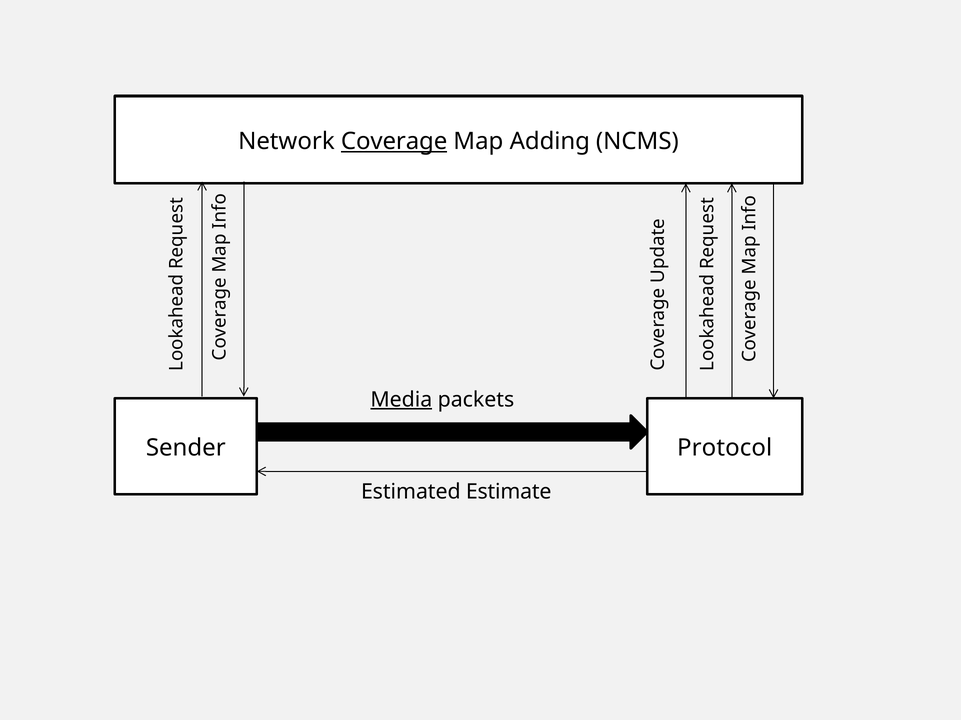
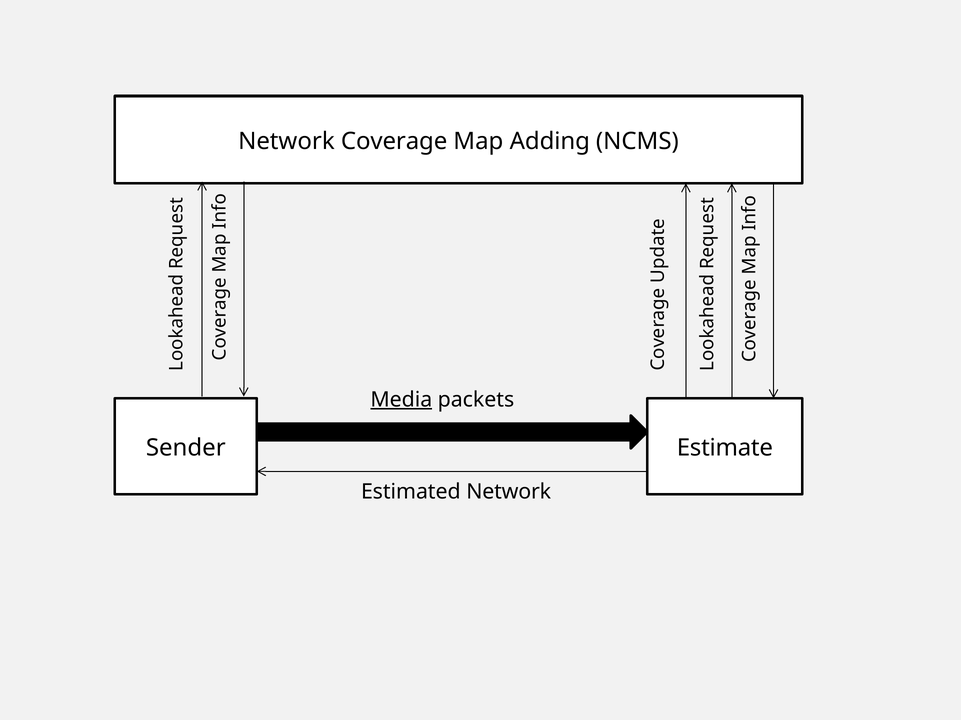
Coverage underline: present -> none (394, 141)
Protocol: Protocol -> Estimate (725, 448)
Estimated Estimate: Estimate -> Network (509, 492)
